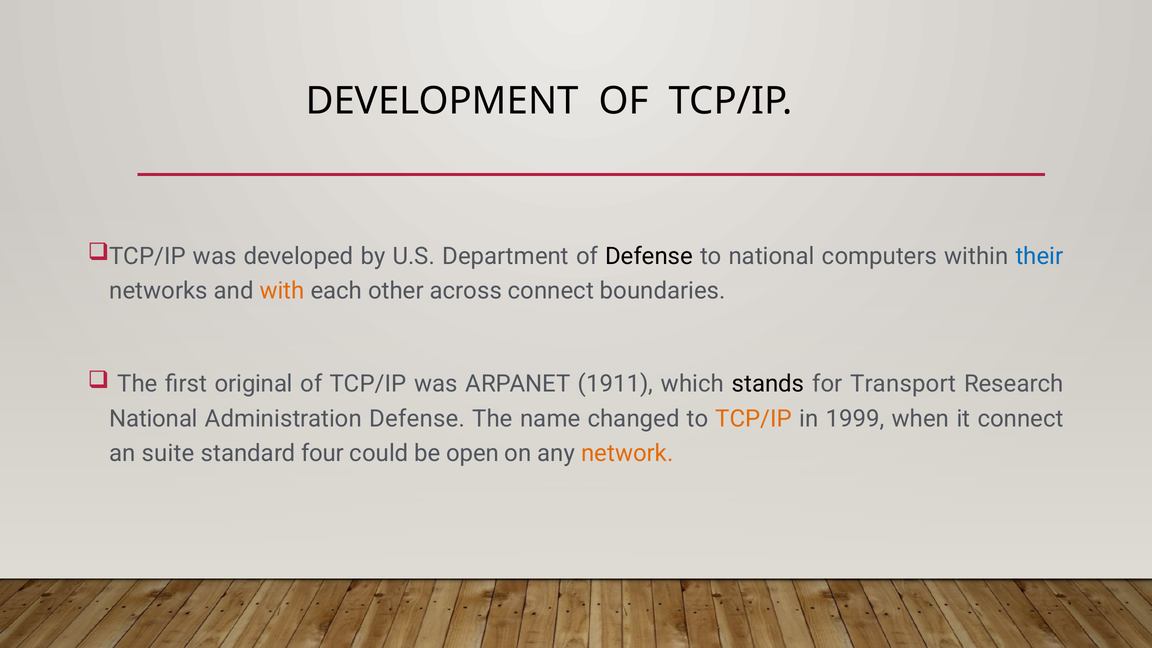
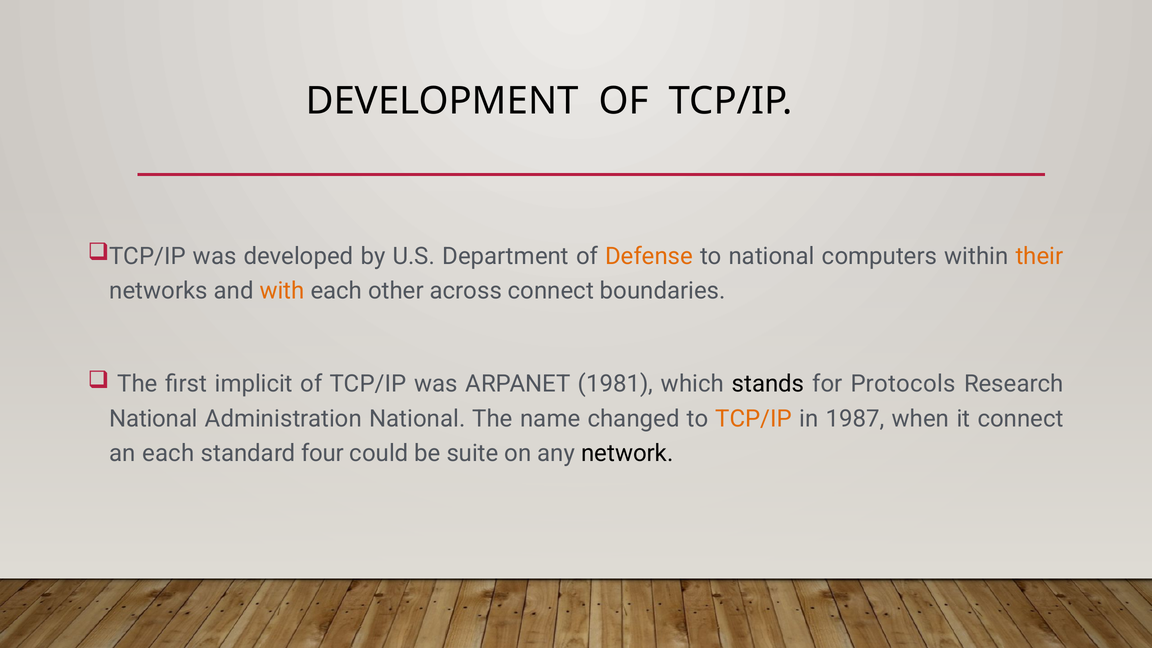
Defense colour: black -> orange (649, 256)
their colour: blue -> orange (1039, 256)
original: original -> implicit (254, 384)
1911: 1911 -> 1981 (616, 384)
Transport: Transport -> Protocols (903, 384)
Administration Defense: Defense -> National (417, 419)
1999: 1999 -> 1987 (855, 419)
an suite: suite -> each (168, 453)
open: open -> suite (473, 453)
network colour: orange -> black (627, 453)
